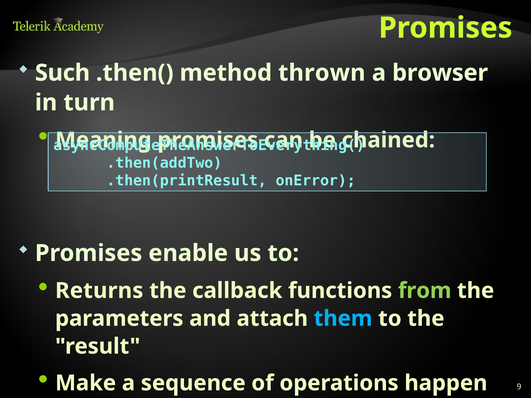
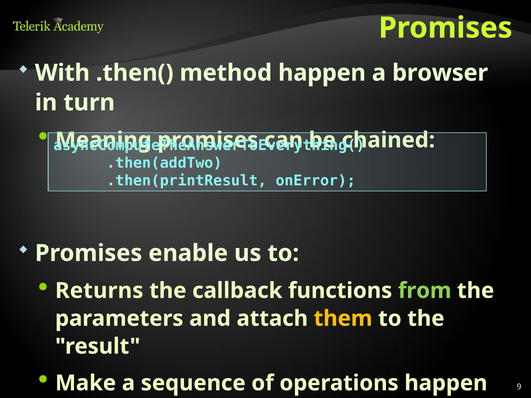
Such: Such -> With (62, 73)
method thrown: thrown -> happen (322, 73)
them colour: light blue -> yellow (343, 319)
